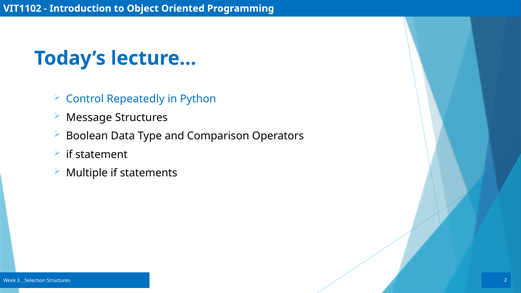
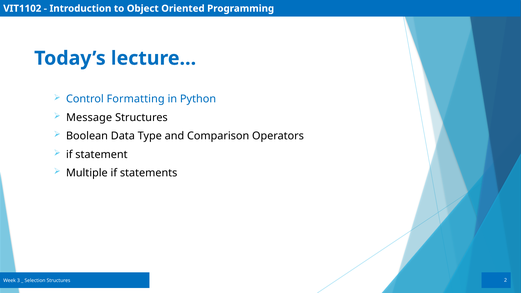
Repeatedly: Repeatedly -> Formatting (136, 99)
